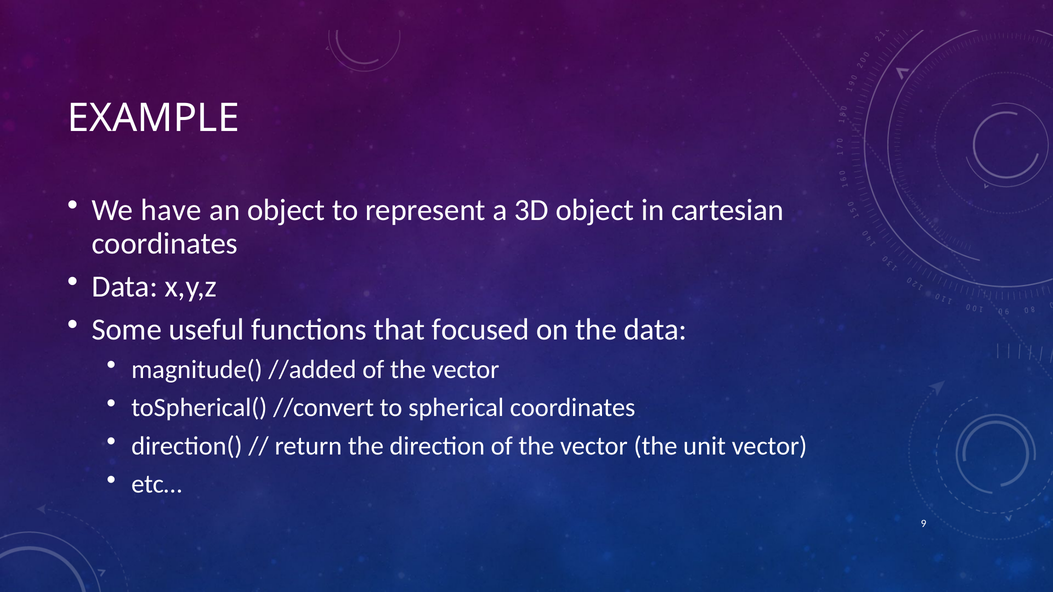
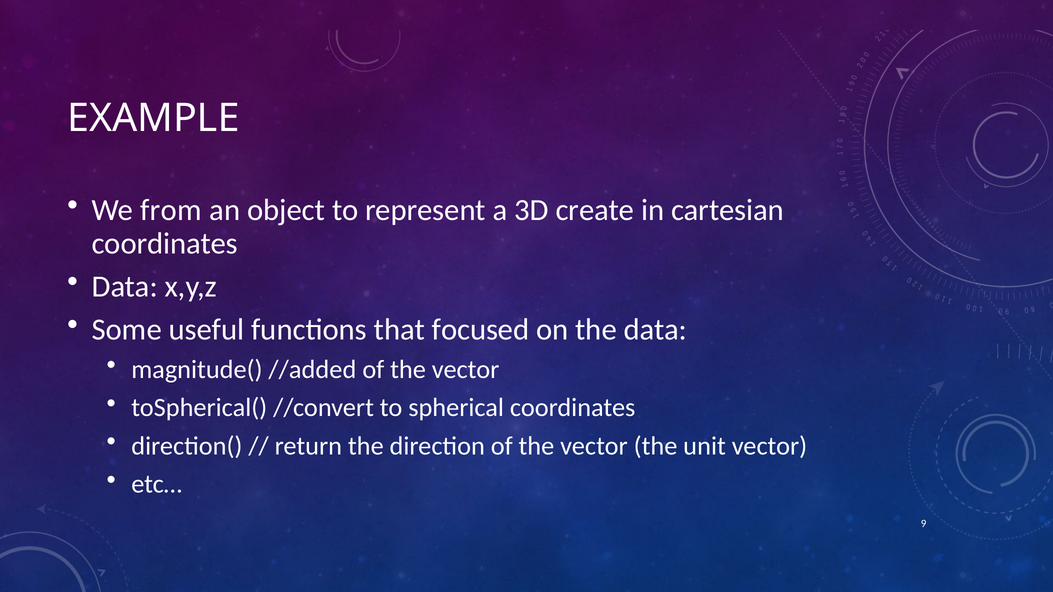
have: have -> from (171, 210)
3D object: object -> create (595, 210)
